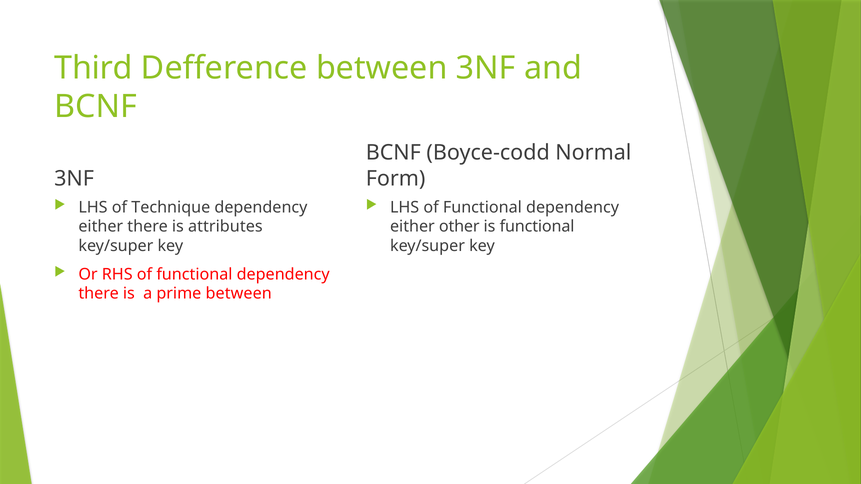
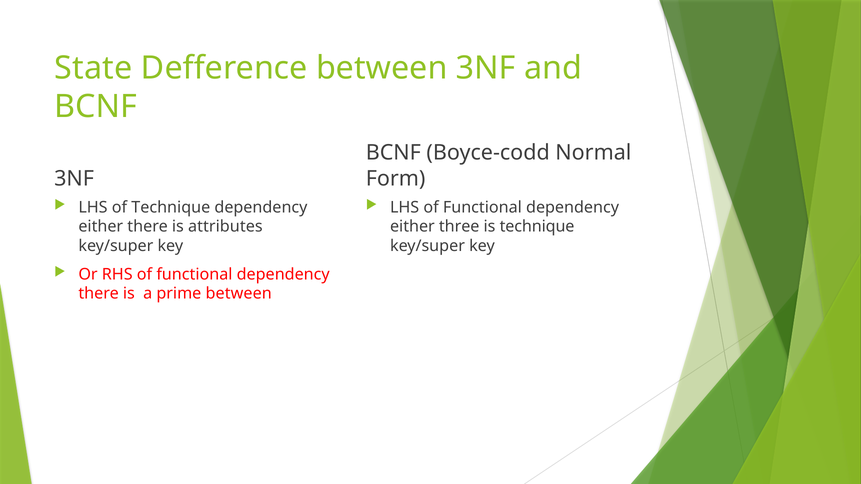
Third: Third -> State (93, 68)
other: other -> three (459, 227)
is functional: functional -> technique (537, 227)
